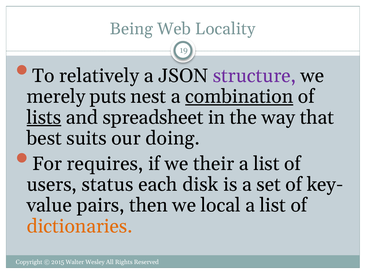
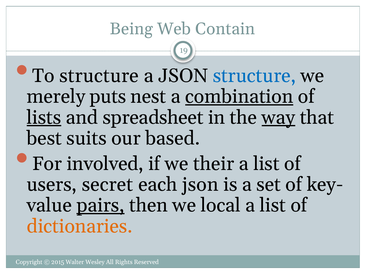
Locality: Locality -> Contain (225, 29)
To relatively: relatively -> structure (99, 76)
structure colour: purple -> blue (254, 76)
way underline: none -> present (278, 118)
doing: doing -> based (173, 138)
requires: requires -> involved (105, 164)
status: status -> secret (107, 185)
each disk: disk -> json (200, 185)
pairs underline: none -> present (101, 206)
